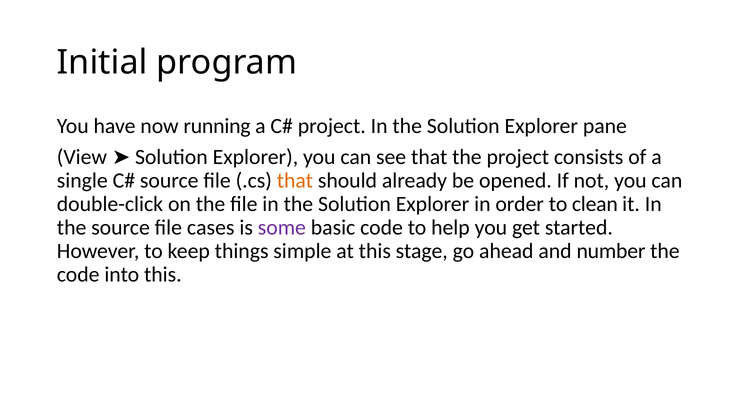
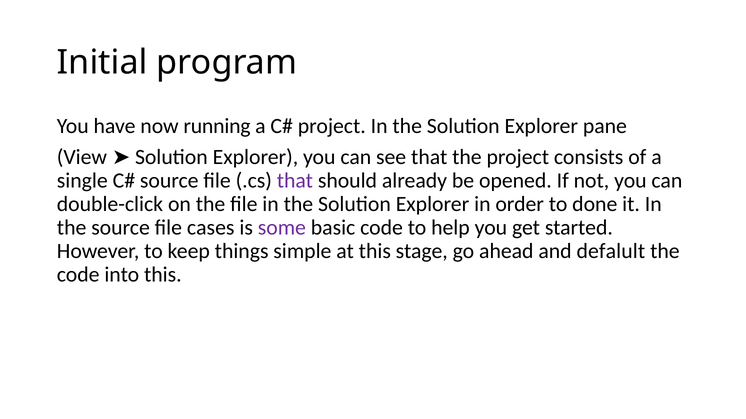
that colour: orange -> purple (295, 181)
clean: clean -> done (595, 204)
number: number -> defalult (611, 251)
